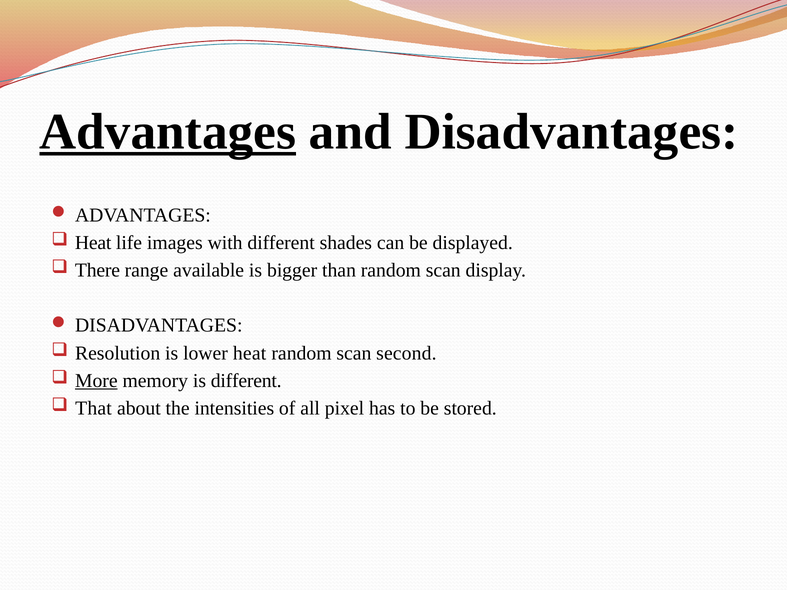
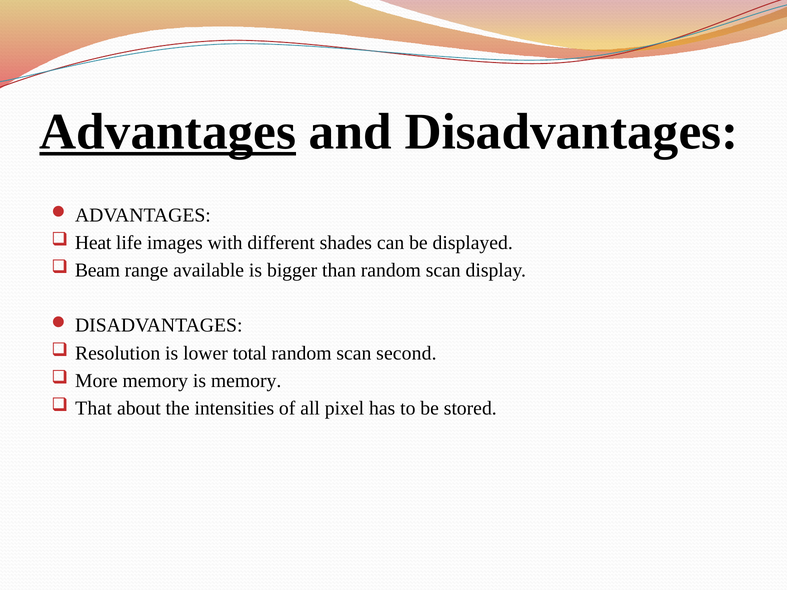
There: There -> Beam (98, 271)
lower heat: heat -> total (250, 353)
More underline: present -> none (96, 381)
is different: different -> memory (246, 381)
